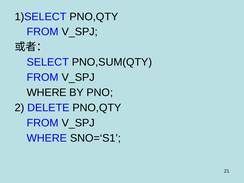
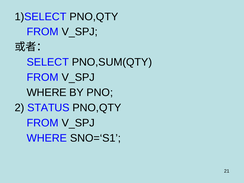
DELETE: DELETE -> STATUS (48, 108)
